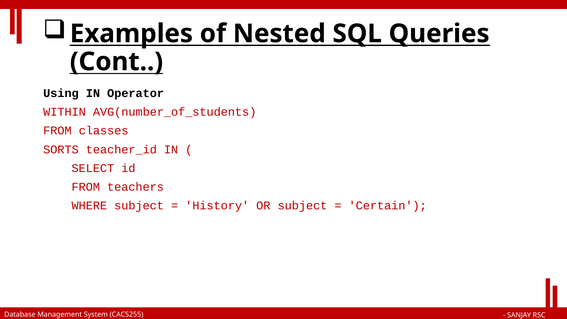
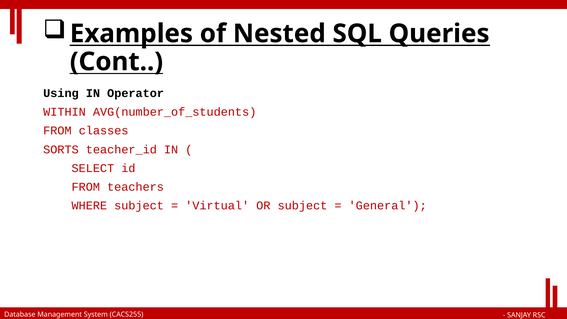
History: History -> Virtual (217, 205)
Certain: Certain -> General (388, 205)
